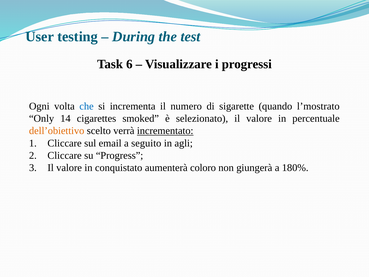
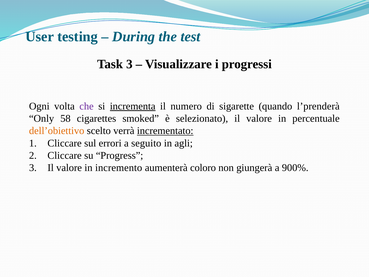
Task 6: 6 -> 3 (129, 64)
che colour: blue -> purple (87, 106)
incrementa underline: none -> present (133, 106)
l’mostrato: l’mostrato -> l’prenderà (318, 106)
14: 14 -> 58 (65, 118)
email: email -> errori (110, 143)
conquistato: conquistato -> incremento (119, 168)
180%: 180% -> 900% (295, 168)
